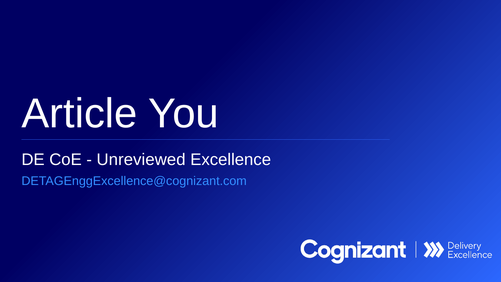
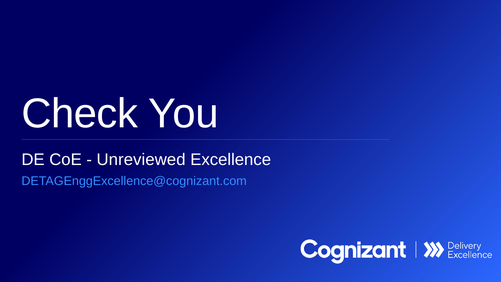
Article: Article -> Check (80, 114)
